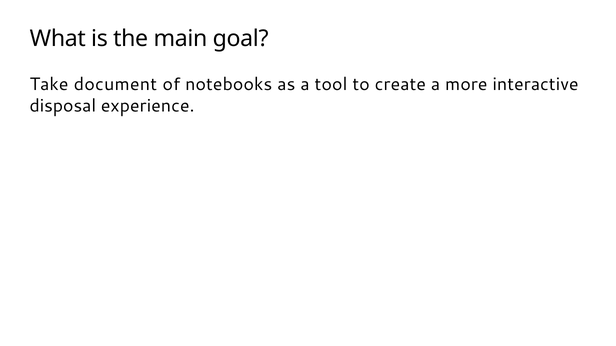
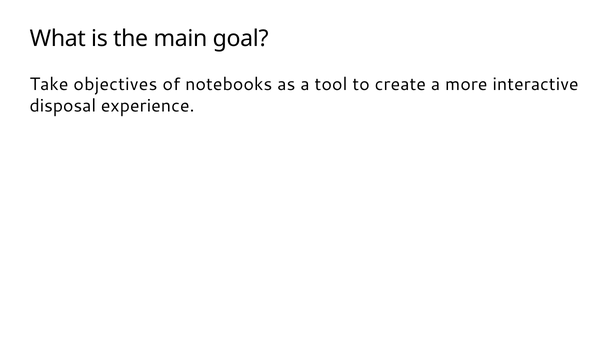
document: document -> objectives (115, 85)
